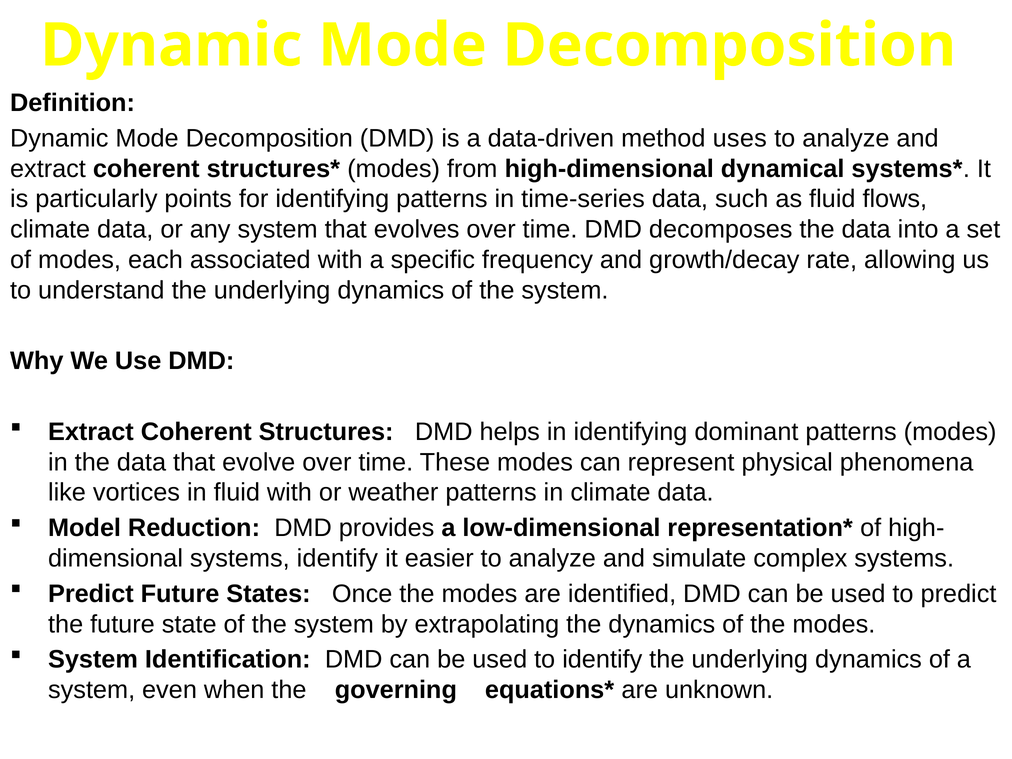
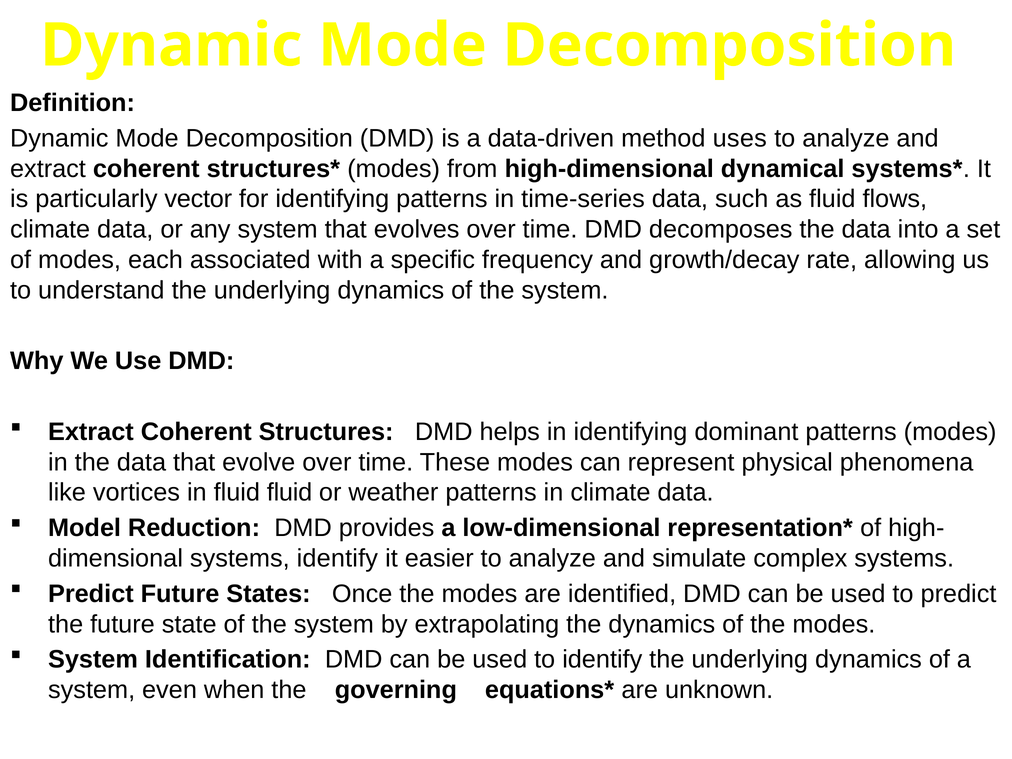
points: points -> vector (198, 199)
fluid with: with -> fluid (290, 493)
